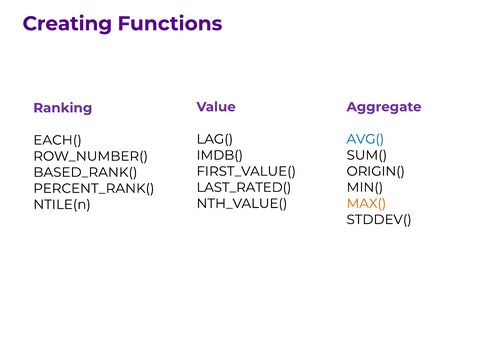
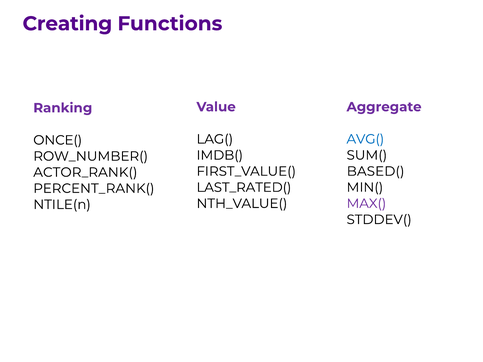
EACH(: EACH( -> ONCE( (58, 140)
ORIGIN(: ORIGIN( -> BASED( (376, 171)
BASED_RANK(: BASED_RANK( -> ACTOR_RANK( (85, 172)
MAX( colour: orange -> purple (366, 204)
